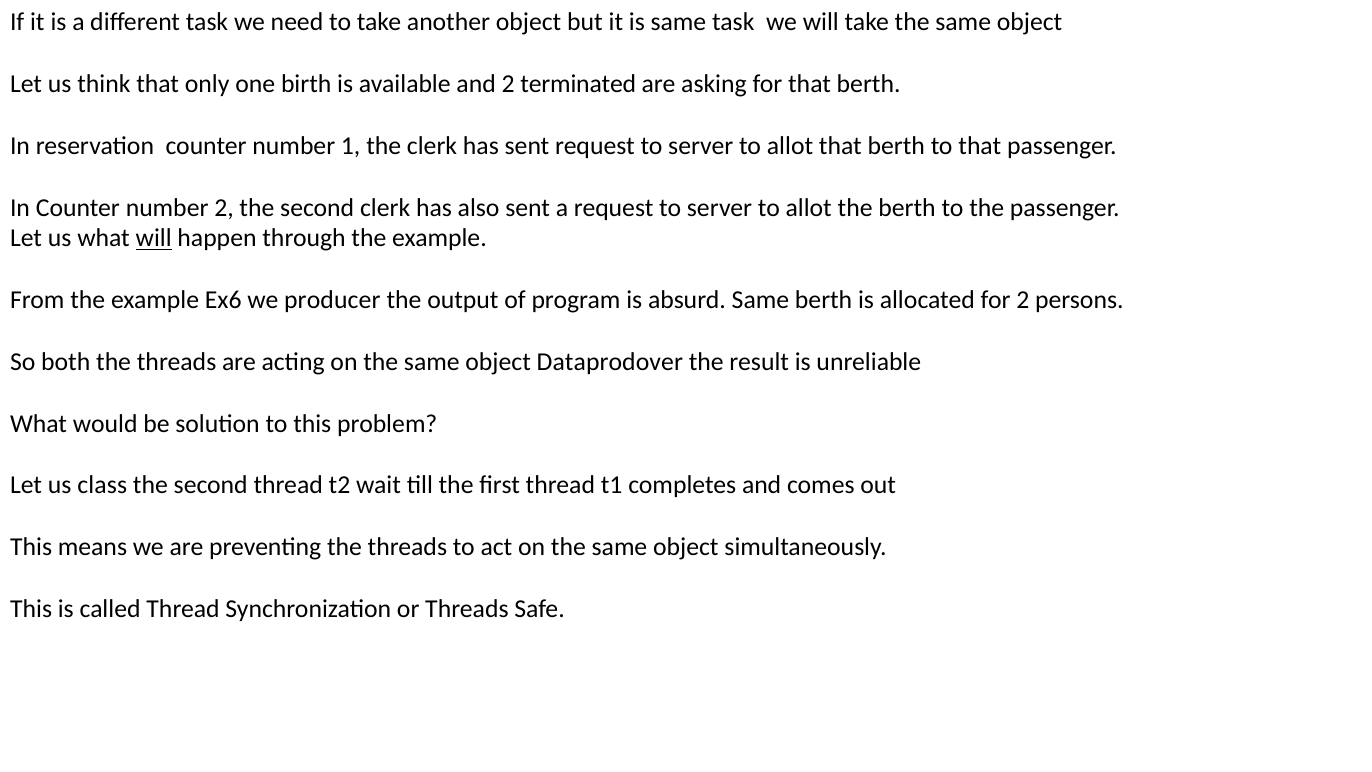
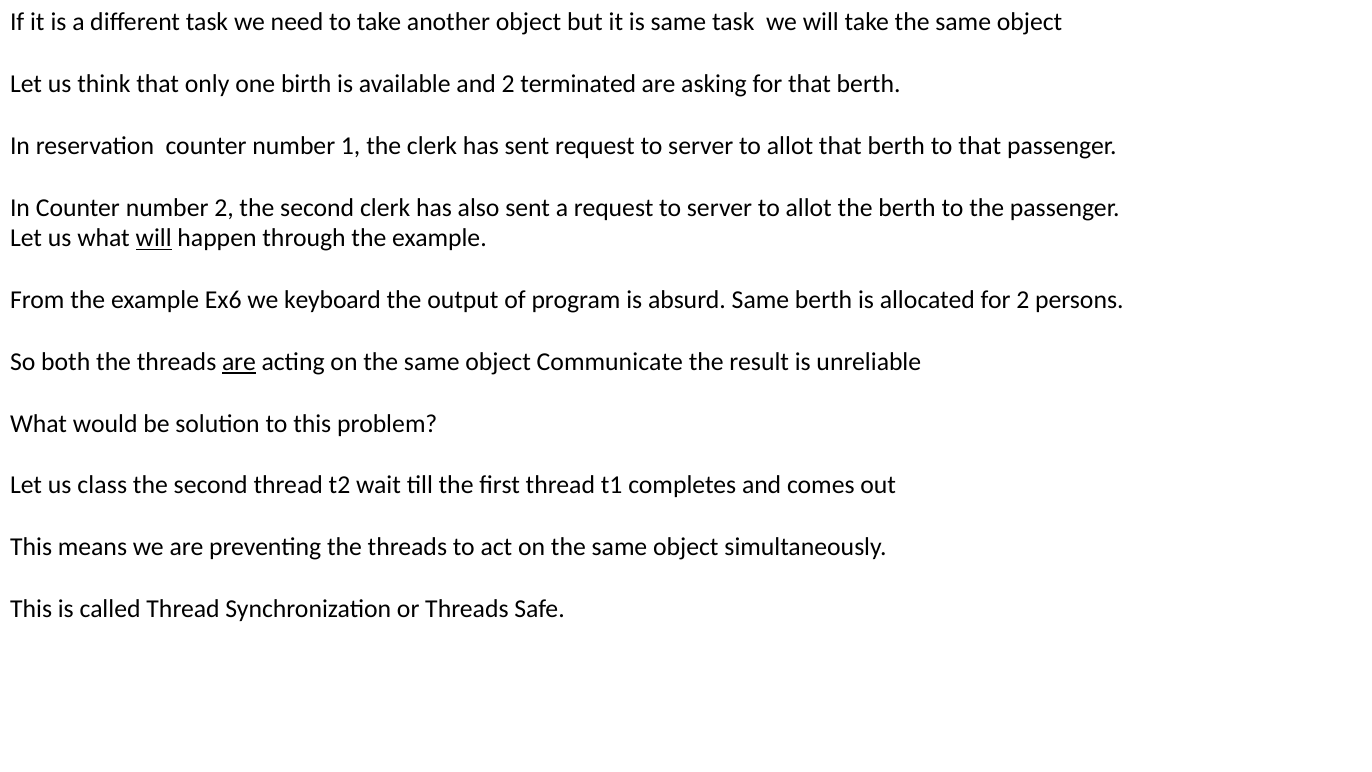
producer: producer -> keyboard (332, 300)
are underline: none -> present (239, 362)
Dataprodover: Dataprodover -> Communicate (610, 362)
